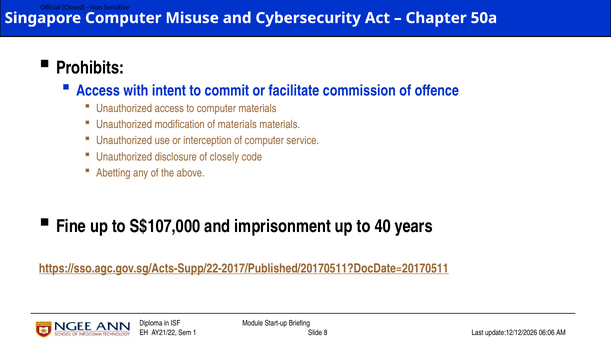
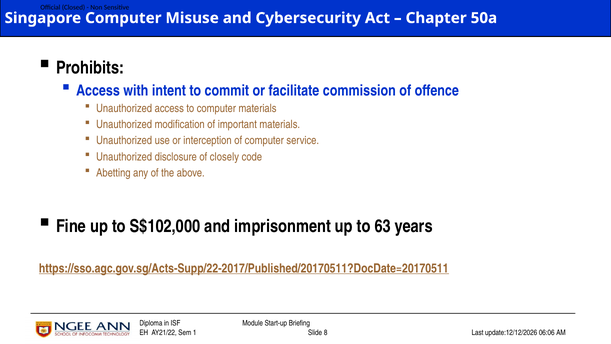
of materials: materials -> important (237, 125)
S$107,000: S$107,000 -> S$102,000 (165, 226)
40: 40 -> 63 (383, 226)
